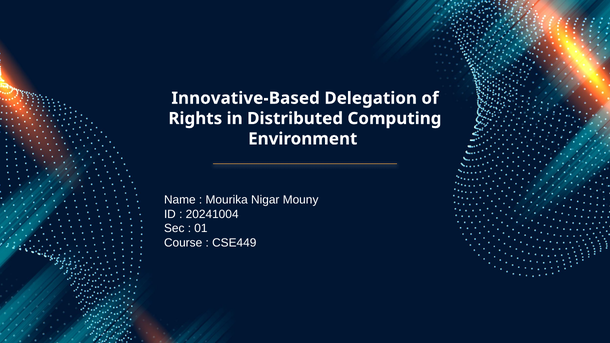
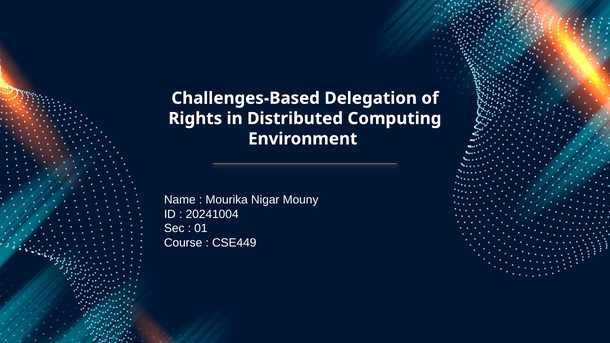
Innovative-Based: Innovative-Based -> Challenges-Based (246, 98)
